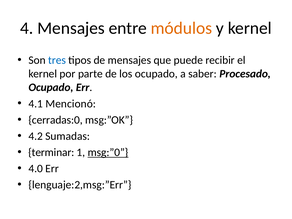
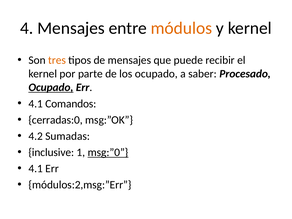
tres colour: blue -> orange (57, 60)
Ocupado underline: none -> present (51, 87)
Mencionó: Mencionó -> Comandos (71, 104)
terminar: terminar -> inclusive (51, 152)
4.0: 4.0 -> 4.1 (36, 169)
lenguaje:2,msg:”Err: lenguaje:2,msg:”Err -> módulos:2,msg:”Err (80, 185)
